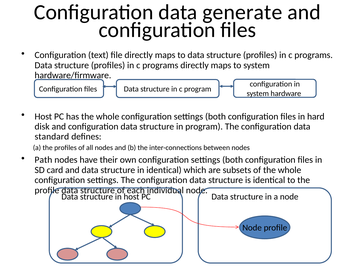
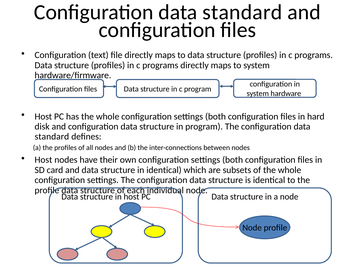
generate: generate -> standard (242, 12)
Path: Path -> Host (43, 160)
